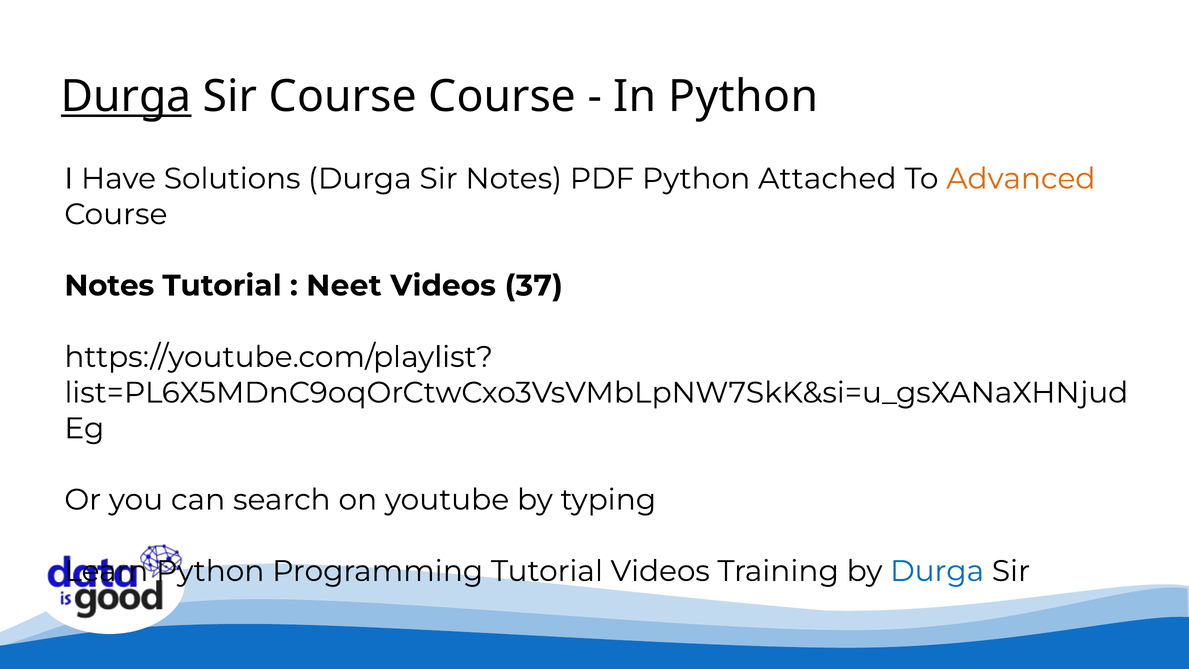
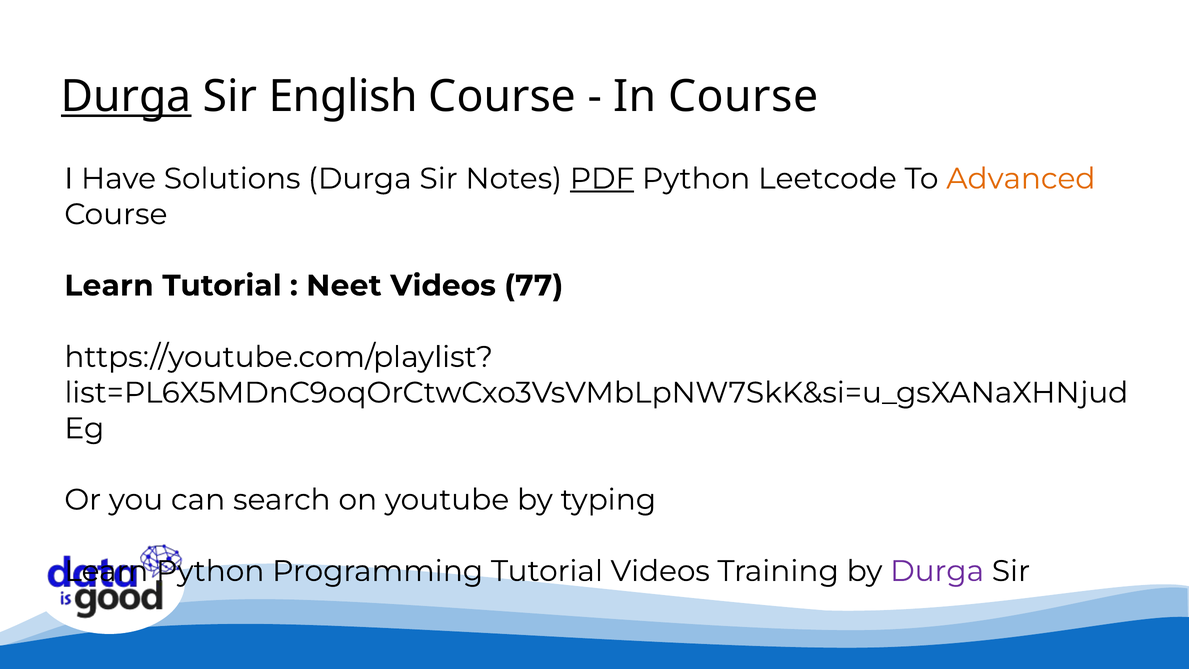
Sir Course: Course -> English (343, 97)
In Python: Python -> Course (743, 97)
PDF underline: none -> present (602, 179)
Attached: Attached -> Leetcode (827, 179)
Notes: Notes -> Learn (109, 286)
37: 37 -> 77 (534, 286)
Durga colour: blue -> purple (937, 571)
